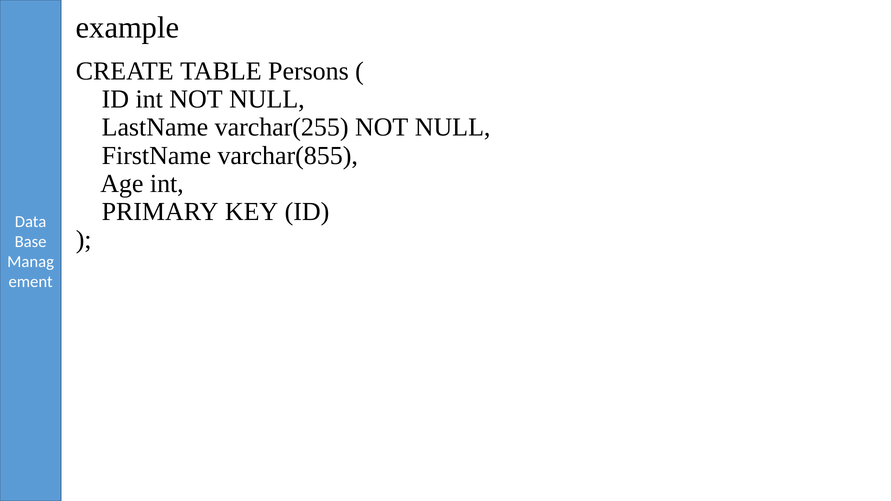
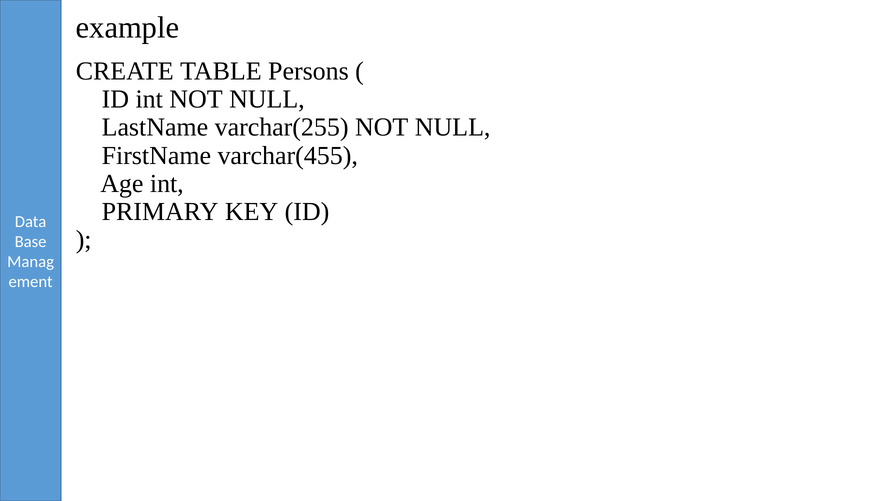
varchar(855: varchar(855 -> varchar(455 (288, 156)
